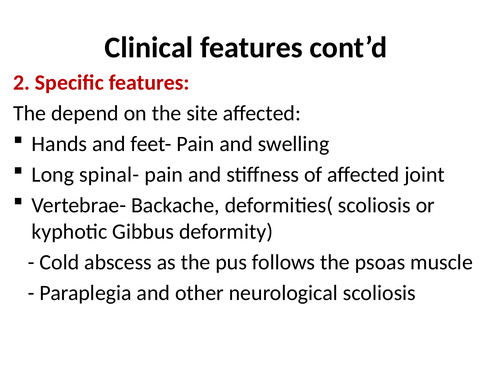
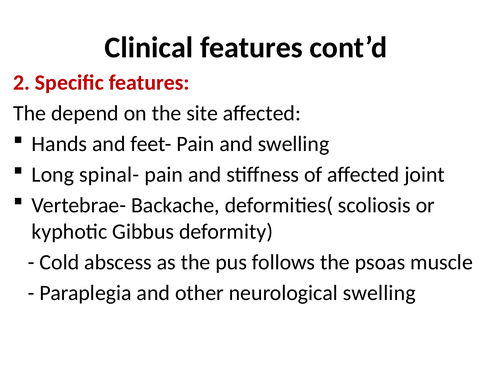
neurological scoliosis: scoliosis -> swelling (379, 293)
